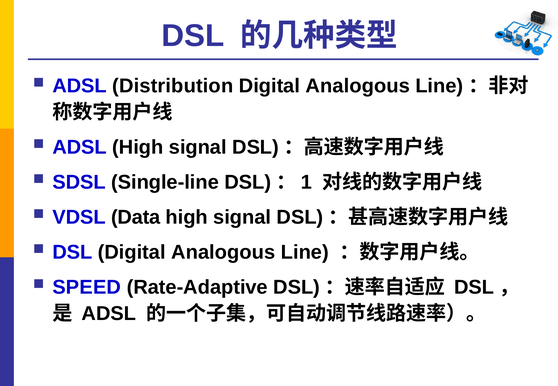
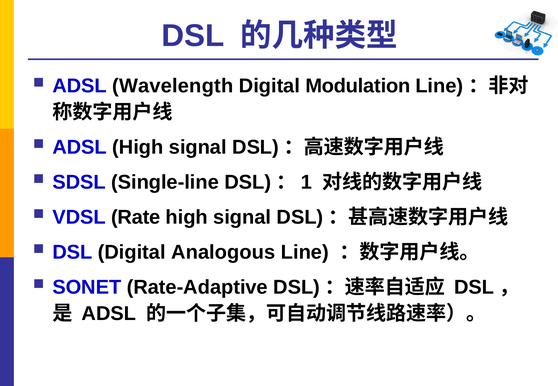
Distribution: Distribution -> Wavelength (173, 86)
Analogous: Analogous -> Modulation (358, 86)
Data: Data -> Rate (136, 217)
SPEED: SPEED -> SONET (87, 287)
